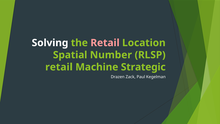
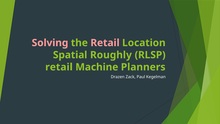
Solving colour: white -> pink (50, 43)
Number: Number -> Roughly (111, 55)
Strategic: Strategic -> Planners (143, 67)
